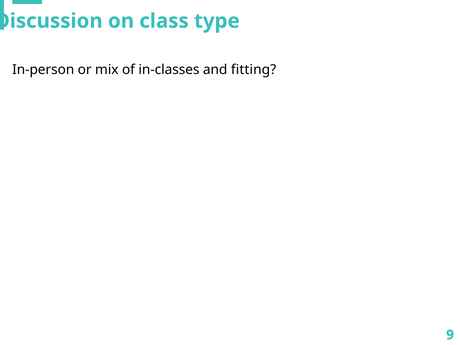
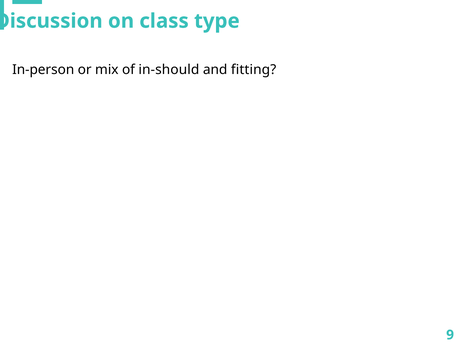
in-classes: in-classes -> in-should (169, 70)
